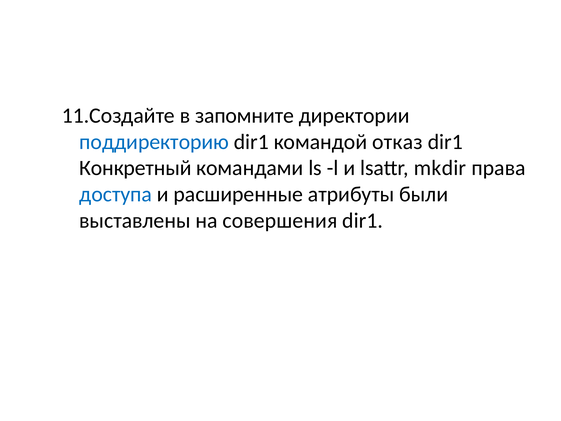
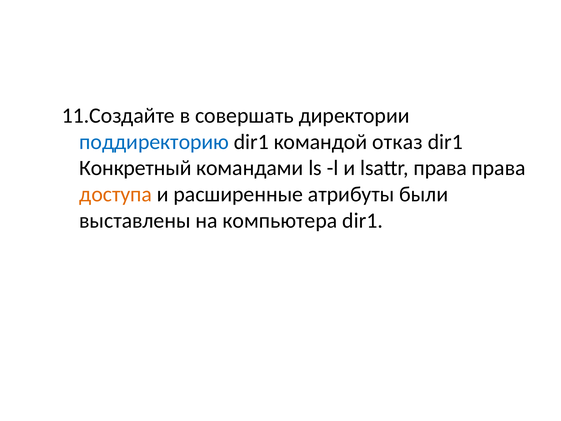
запомните: запомните -> совершать (244, 116)
lsattr mkdir: mkdir -> права (440, 168)
доступа colour: blue -> orange (116, 194)
совершения: совершения -> компьютера (280, 220)
